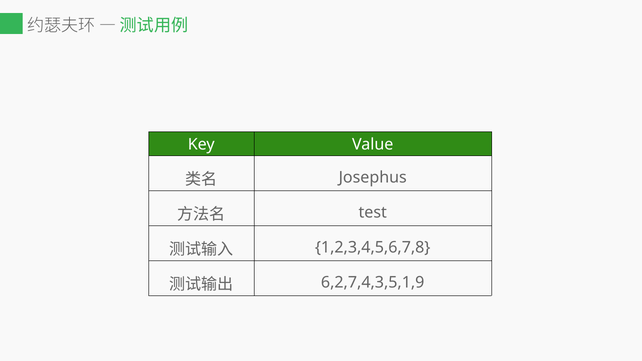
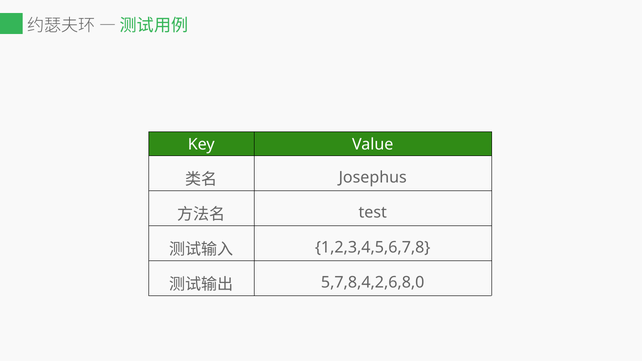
6,2,7,4,3,5,1,9: 6,2,7,4,3,5,1,9 -> 5,7,8,4,2,6,8,0 (373, 283)
